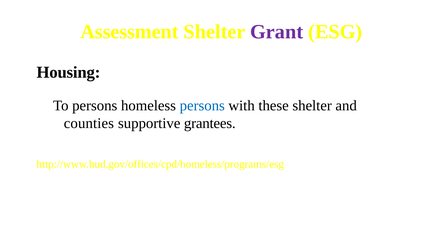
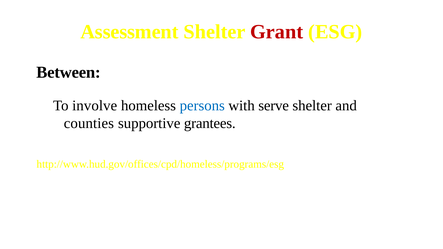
Grant colour: purple -> red (277, 32)
Housing: Housing -> Between (68, 72)
To persons: persons -> involve (95, 106)
these: these -> serve (274, 106)
